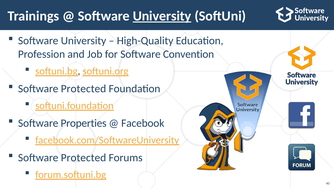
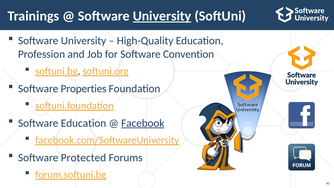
Protected: Protected -> Properties (84, 89)
Software Properties: Properties -> Education (84, 123)
Facebook underline: none -> present (143, 123)
